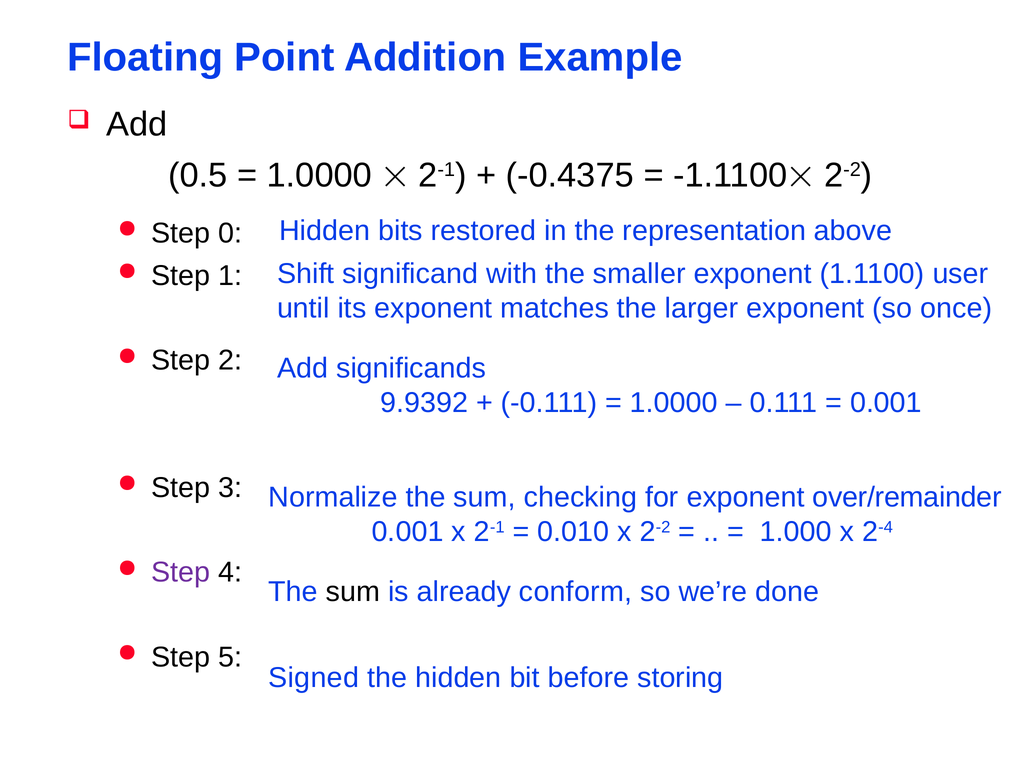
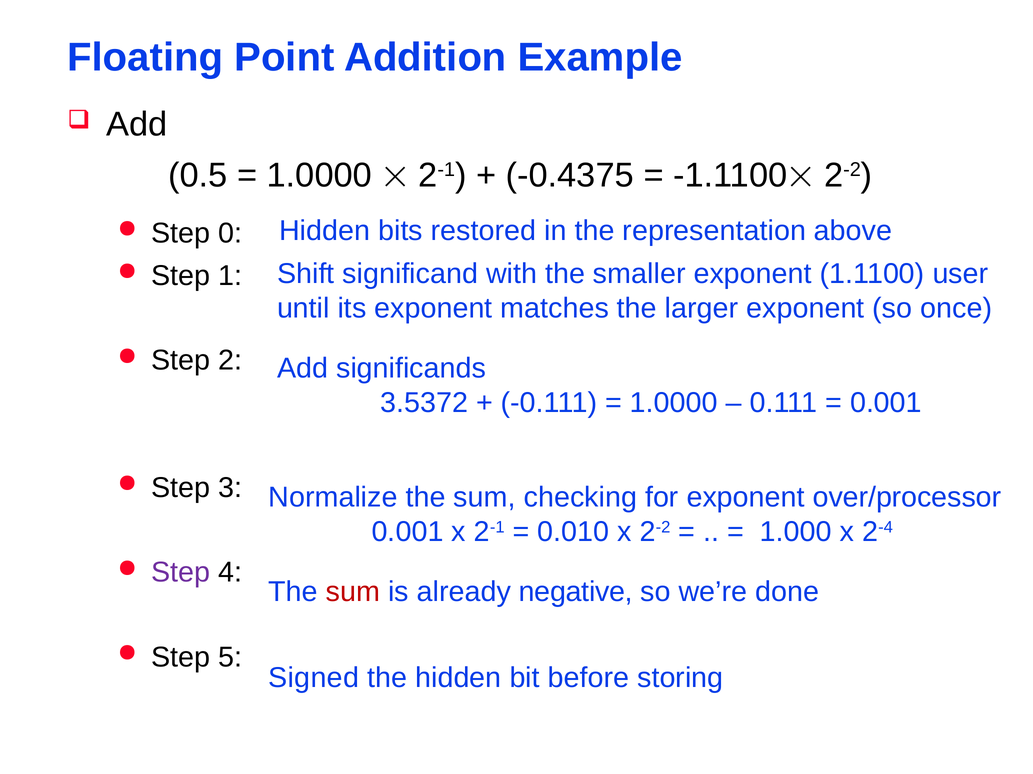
9.9392: 9.9392 -> 3.5372 (424, 403)
over/remainder: over/remainder -> over/processor (907, 498)
sum colour: black -> red (353, 592)
conform: conform -> negative (576, 592)
